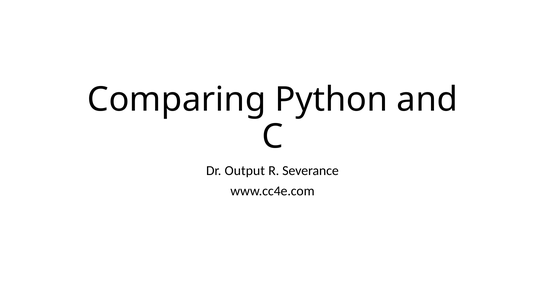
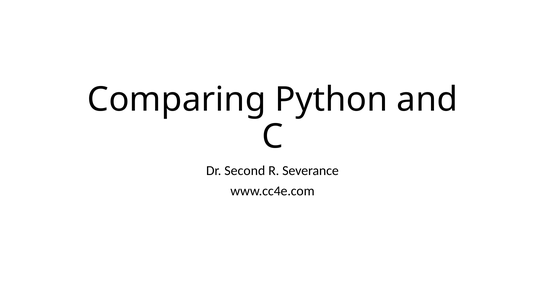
Output: Output -> Second (245, 170)
